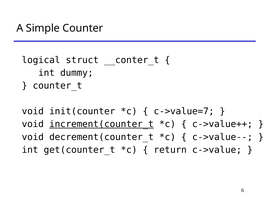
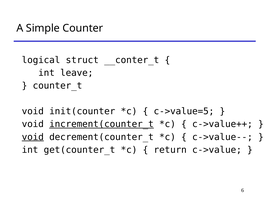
dummy: dummy -> leave (77, 73)
c->value=7: c->value=7 -> c->value=5 (184, 111)
void underline: none -> present (33, 137)
